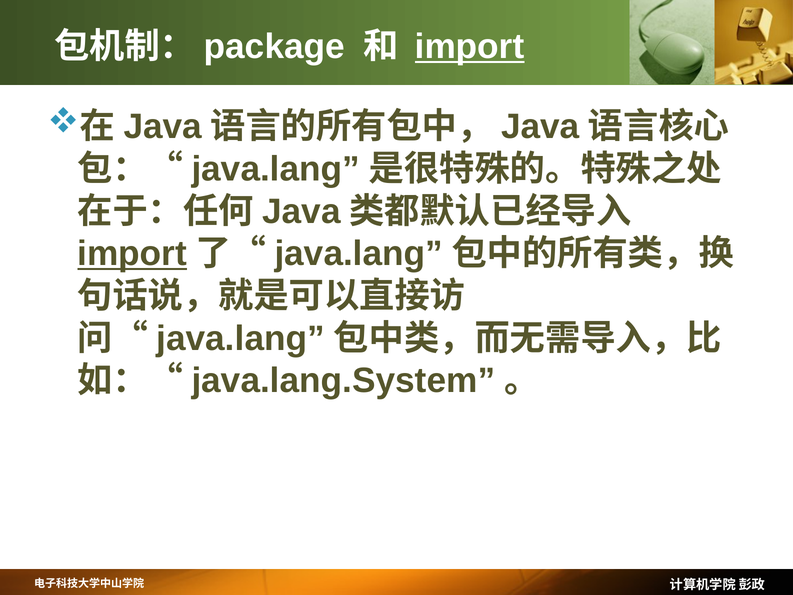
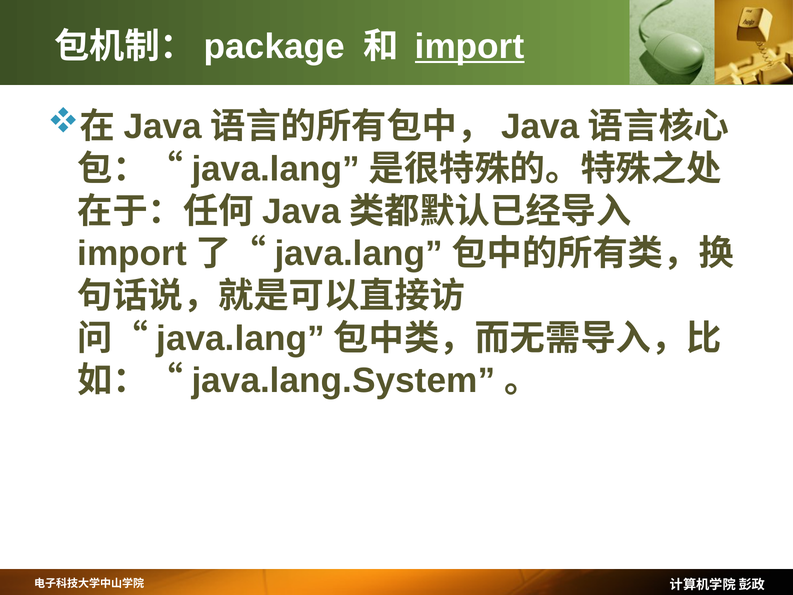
import underline: present -> none (132, 254)
